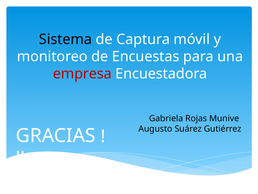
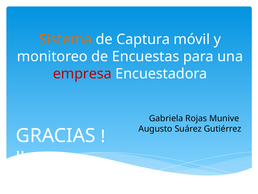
Sistema colour: black -> orange (65, 39)
